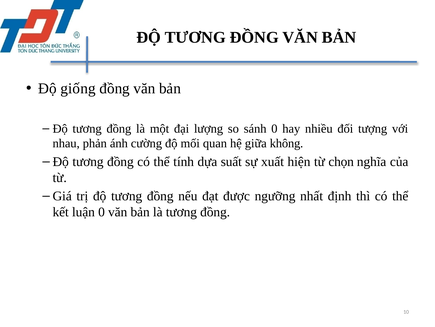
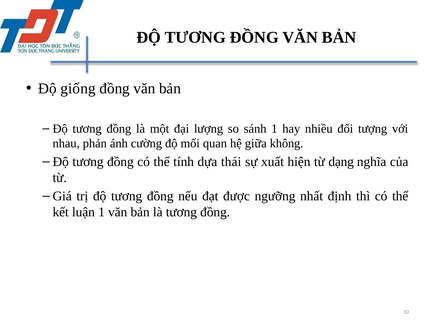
sánh 0: 0 -> 1 (274, 128)
suất: suất -> thái (231, 161)
chọn: chọn -> dạng (341, 161)
luận 0: 0 -> 1 (102, 212)
